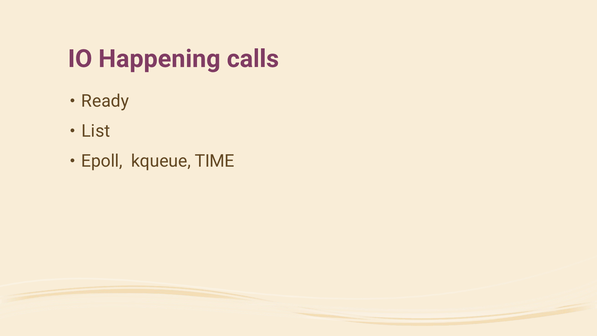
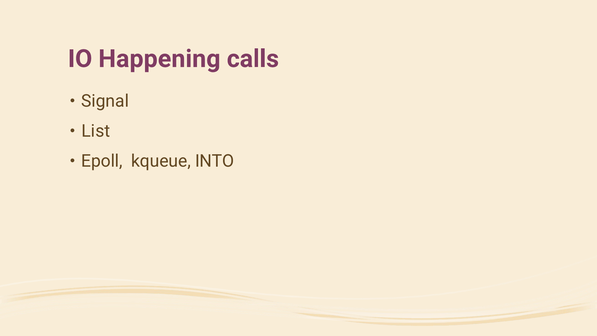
Ready: Ready -> Signal (105, 101)
TIME: TIME -> INTO (215, 161)
